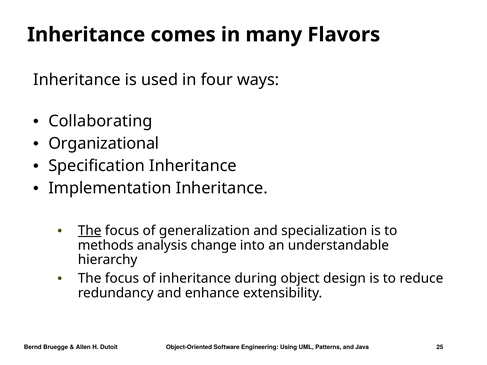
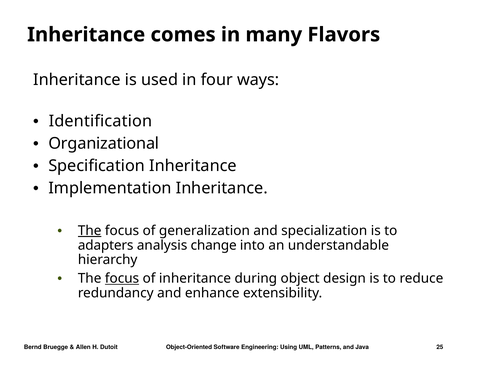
Collaborating: Collaborating -> Identification (100, 121)
methods: methods -> adapters (106, 245)
focus underline: none -> present (122, 279)
